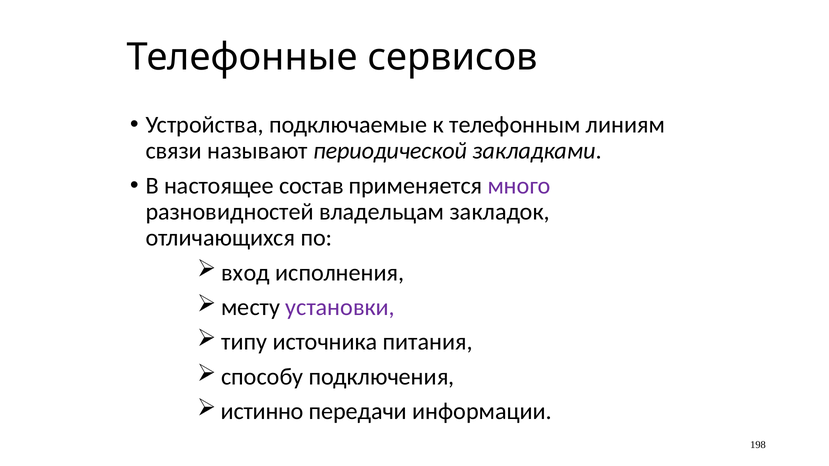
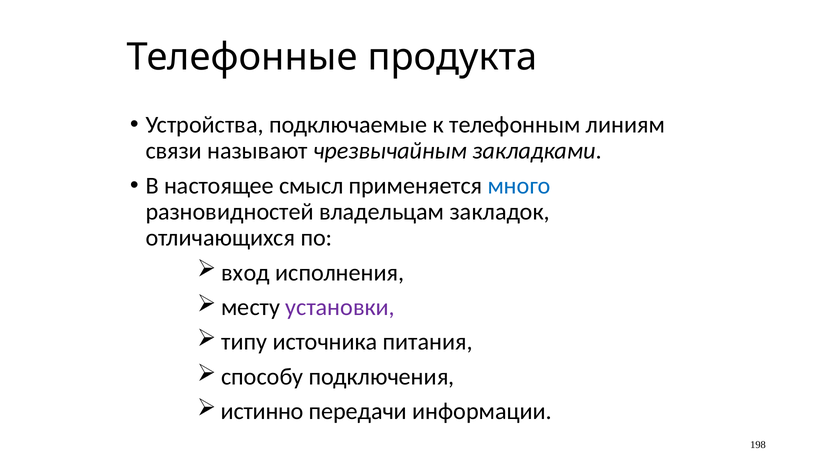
сервисов: сервисов -> продукта (453, 57)
периодической: периодической -> чрезвычайным (390, 151)
состав: состав -> смысл (311, 186)
много colour: purple -> blue (519, 186)
